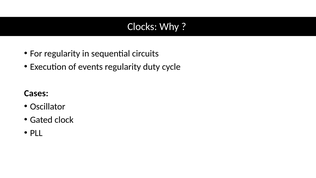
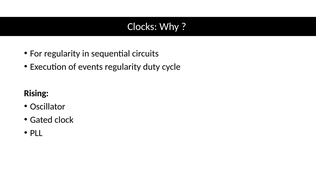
Cases: Cases -> Rising (36, 93)
